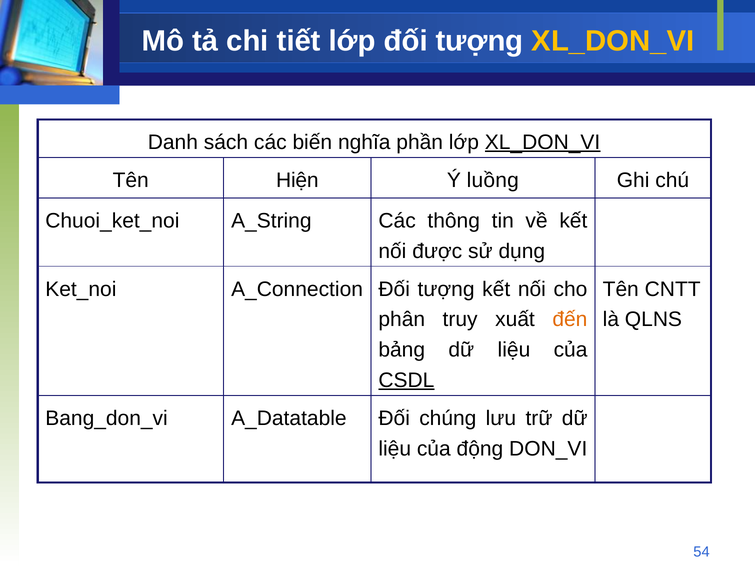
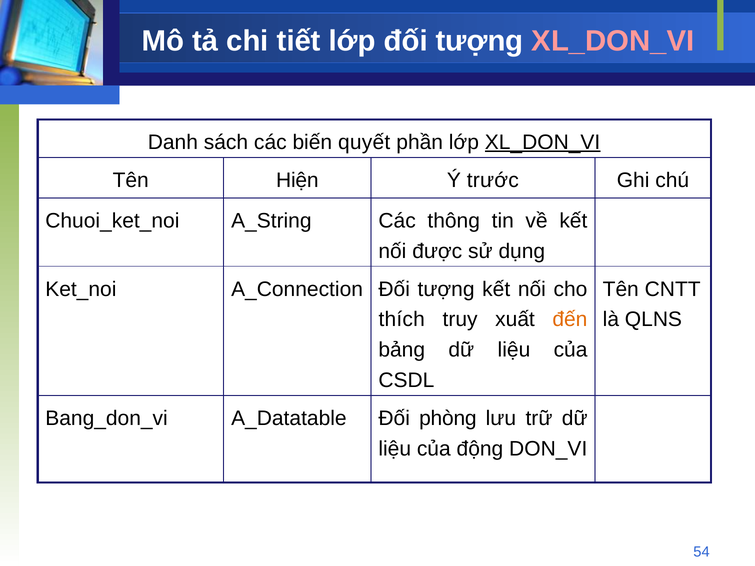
XL_DON_VI colour: yellow -> pink (613, 41)
nghĩa: nghĩa -> quyết (364, 142)
luồng: luồng -> trước (493, 180)
phân: phân -> thích (402, 320)
CSDL underline: present -> none (406, 381)
chúng: chúng -> phòng (448, 418)
